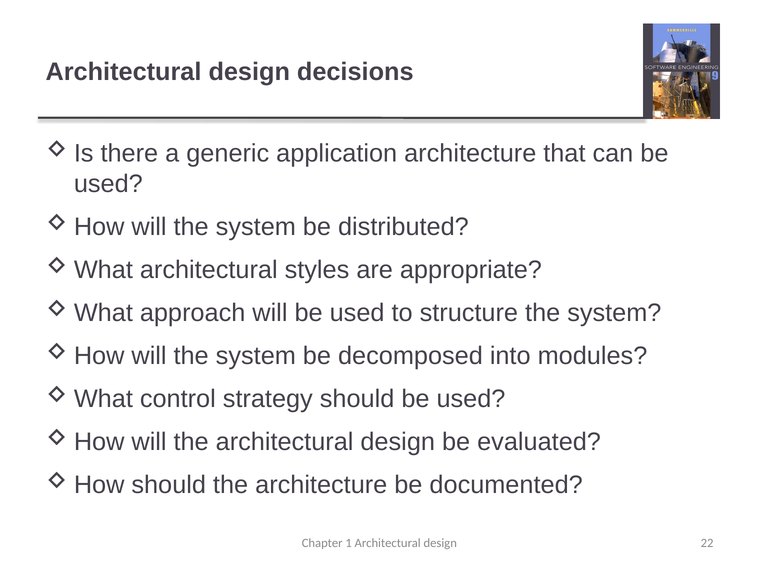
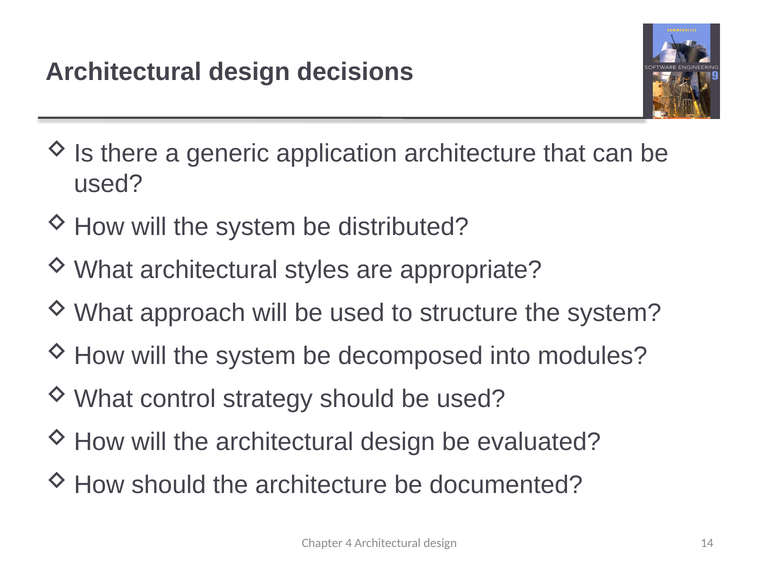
1: 1 -> 4 (349, 544)
22: 22 -> 14 (707, 544)
